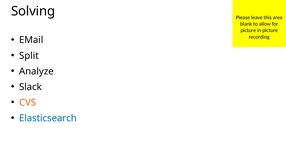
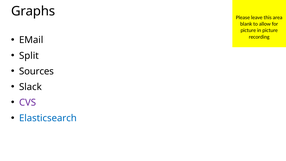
Solving: Solving -> Graphs (33, 11)
Analyze: Analyze -> Sources (36, 71)
CVS colour: orange -> purple (28, 102)
